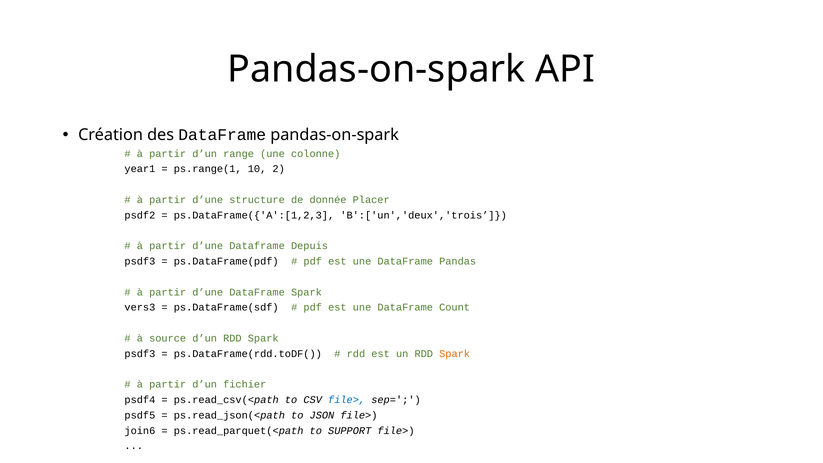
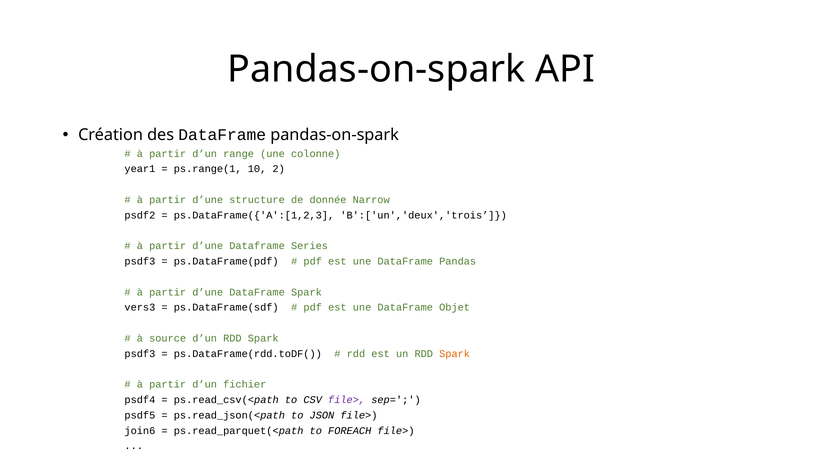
Placer: Placer -> Narrow (371, 200)
Depuis: Depuis -> Series (310, 246)
Count: Count -> Objet (455, 308)
file> colour: blue -> purple (347, 400)
SUPPORT: SUPPORT -> FOREACH (350, 431)
